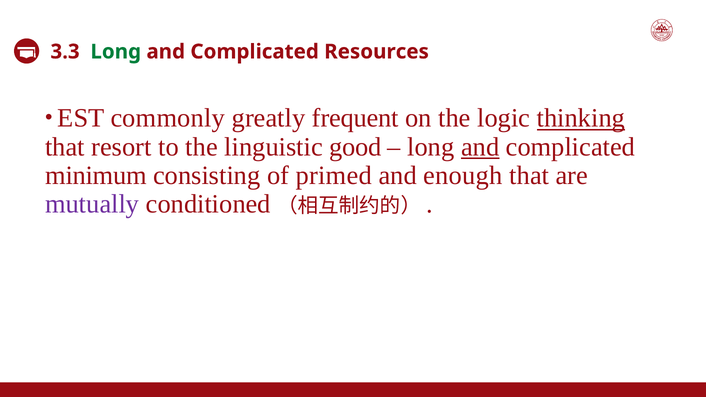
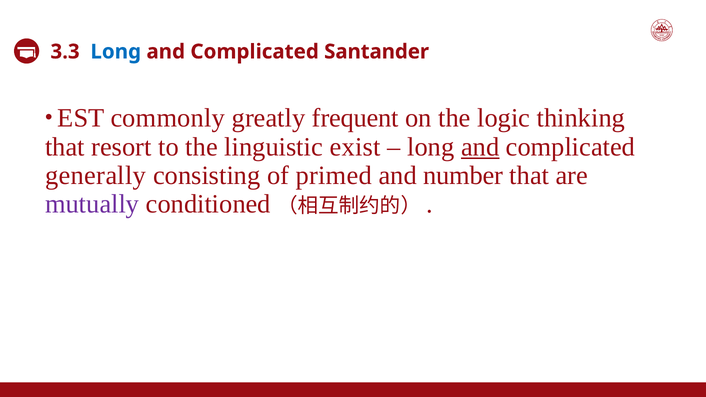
Long colour: green -> blue (116, 52)
Resources: Resources -> Santander (377, 52)
thinking underline: present -> none (581, 118)
good: good -> exist (355, 147)
minimum: minimum -> generally (96, 175)
enough: enough -> number (463, 175)
